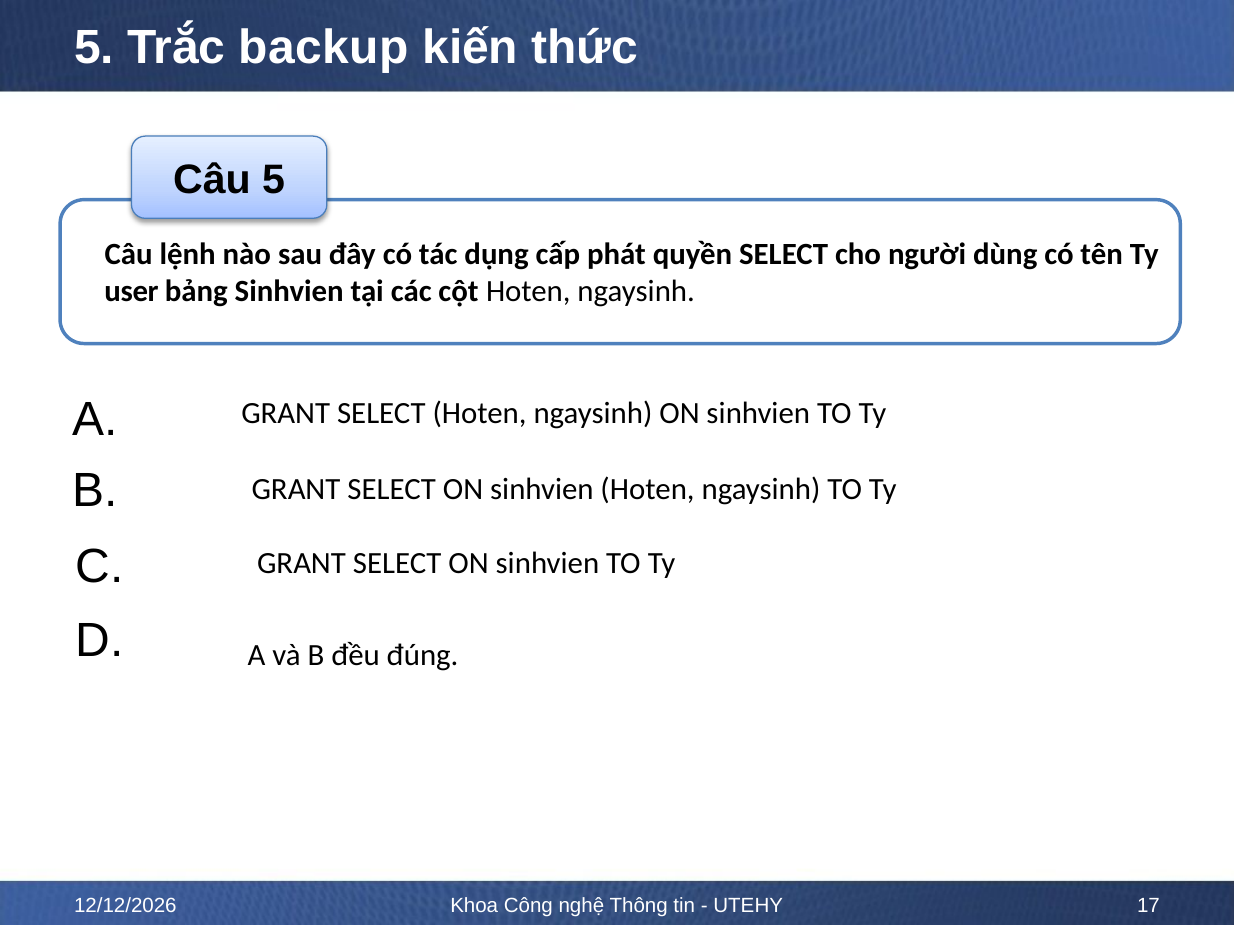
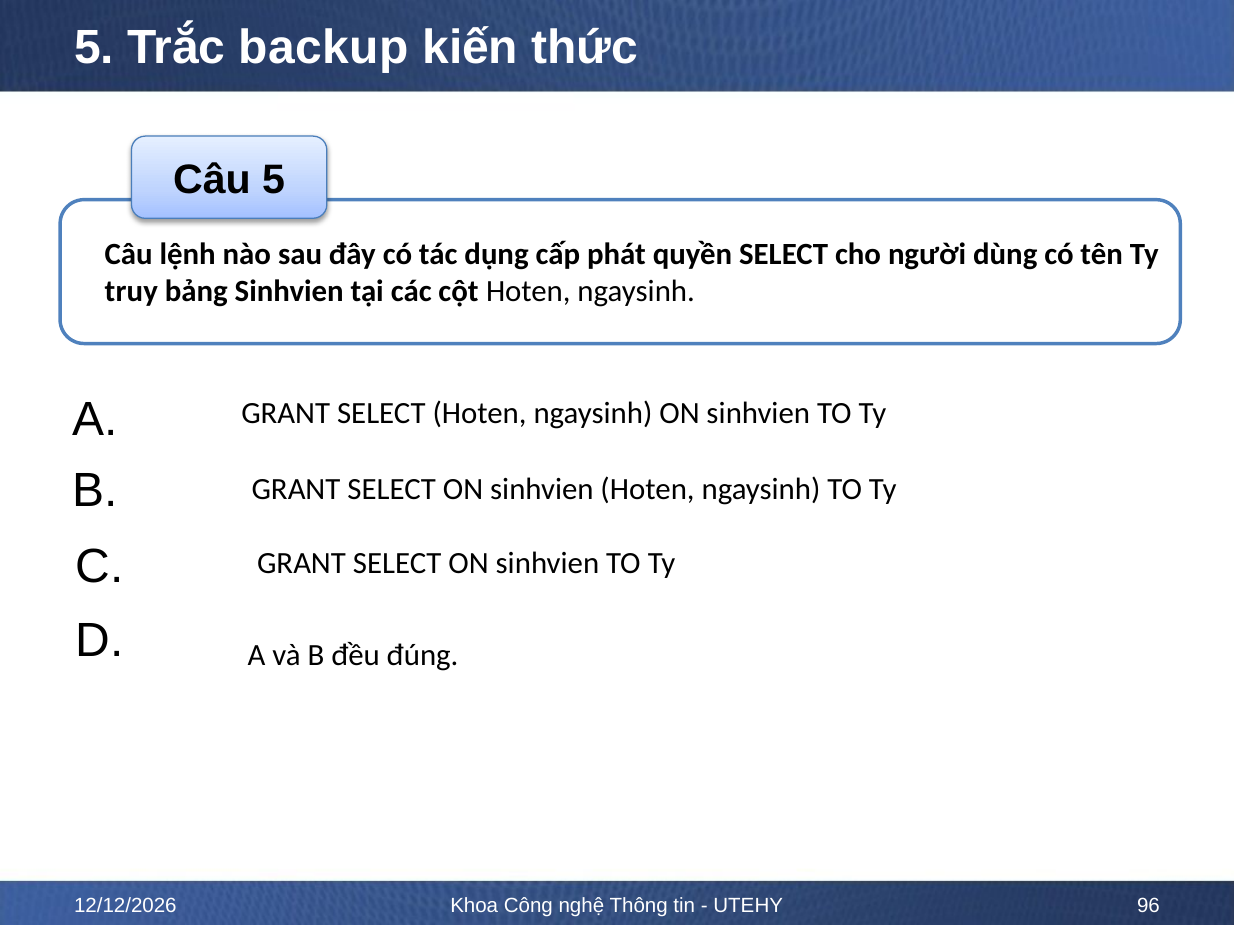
user: user -> truy (131, 292)
17: 17 -> 96 (1149, 906)
